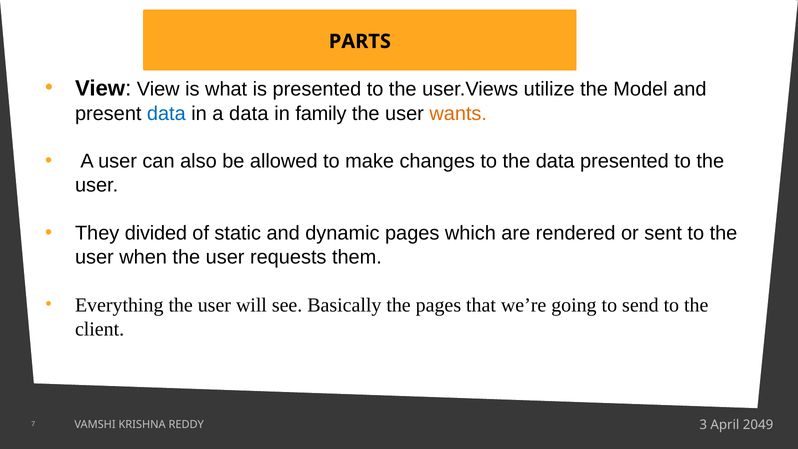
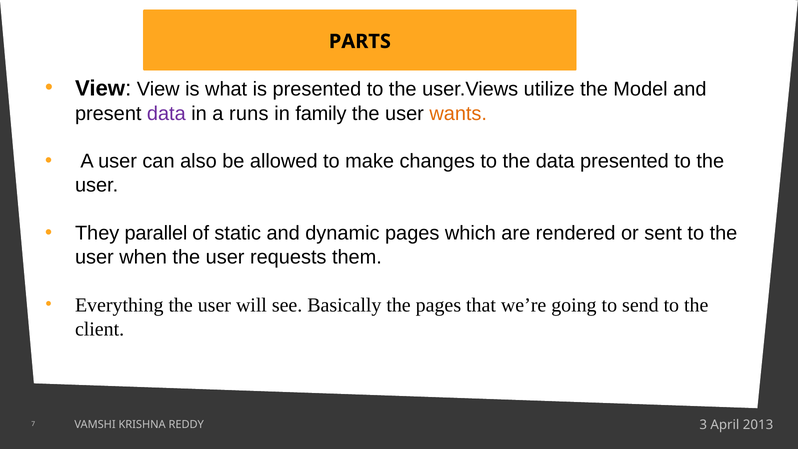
data colour: blue -> purple (166, 113)
a data: data -> runs (249, 113)
divided: divided -> parallel (156, 233)
2049: 2049 -> 2013 (758, 425)
